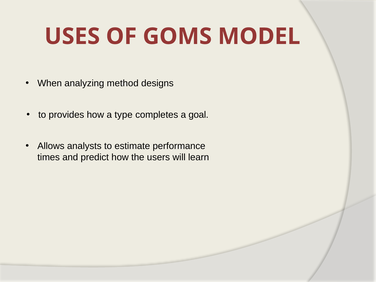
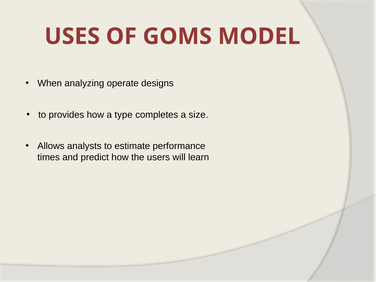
method: method -> operate (123, 83)
goal: goal -> size (198, 115)
